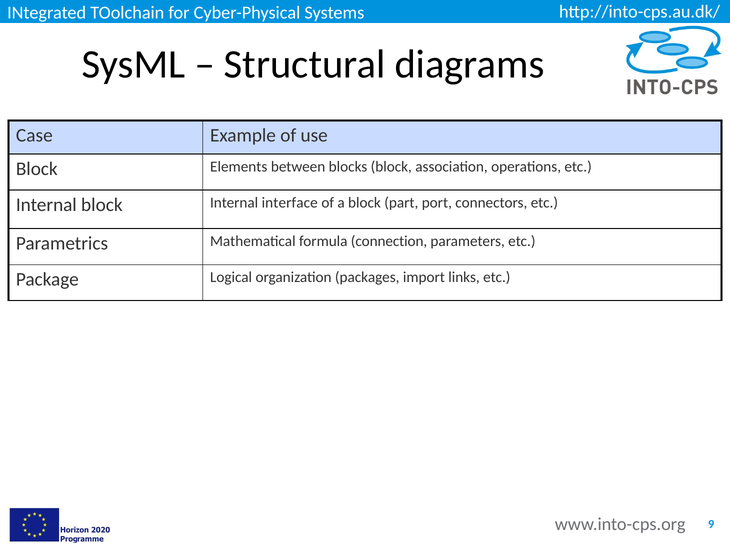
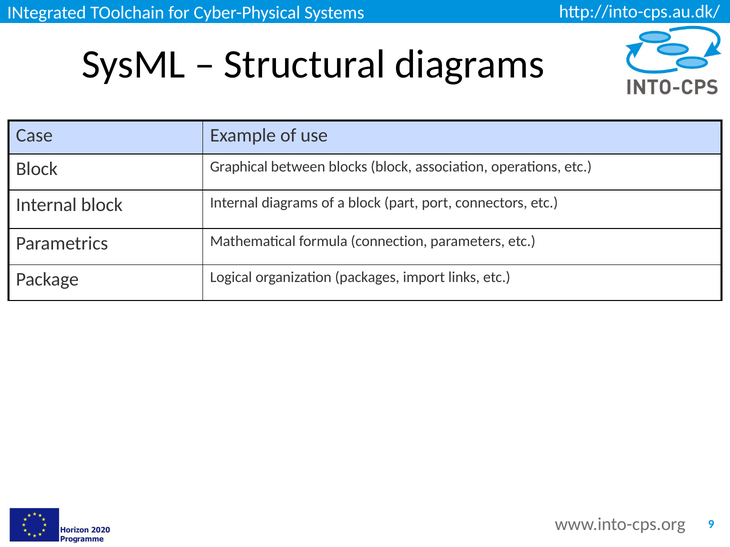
Elements: Elements -> Graphical (239, 167)
Internal interface: interface -> diagrams (290, 203)
